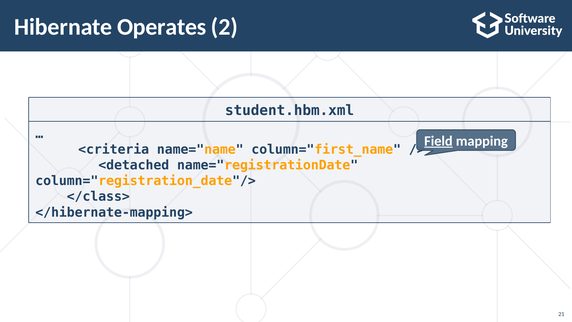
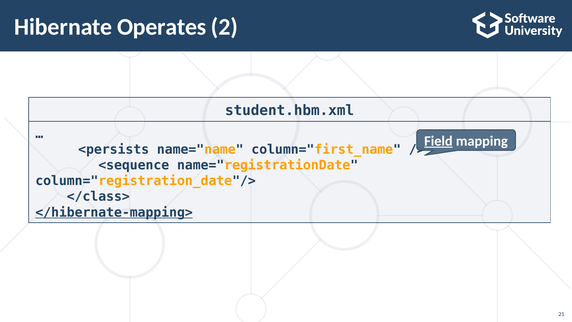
<criteria: <criteria -> <persists (114, 149)
<detached: <detached -> <sequence (134, 165)
</hibernate-mapping> underline: none -> present (114, 212)
